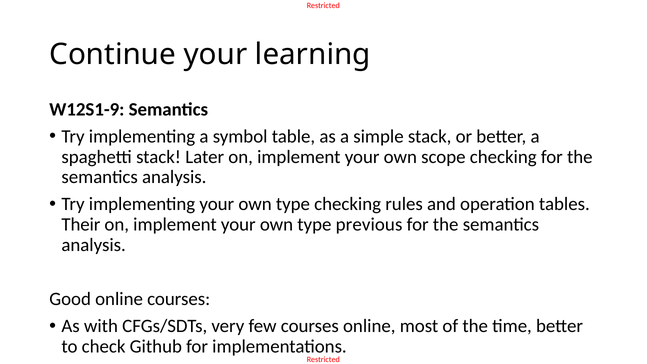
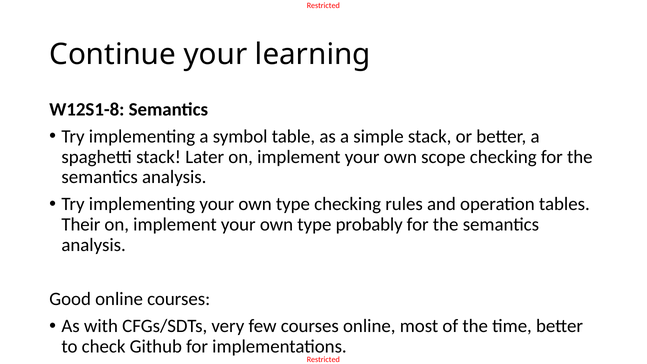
W12S1-9: W12S1-9 -> W12S1-8 (87, 109)
previous: previous -> probably (369, 225)
